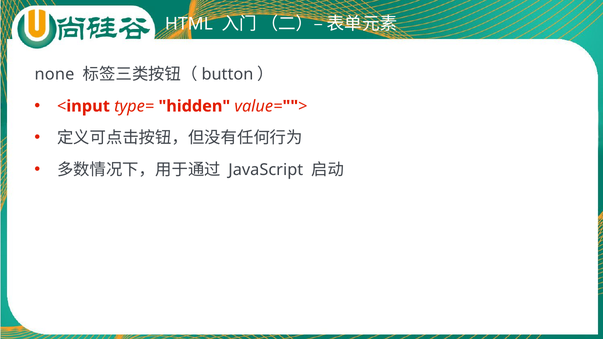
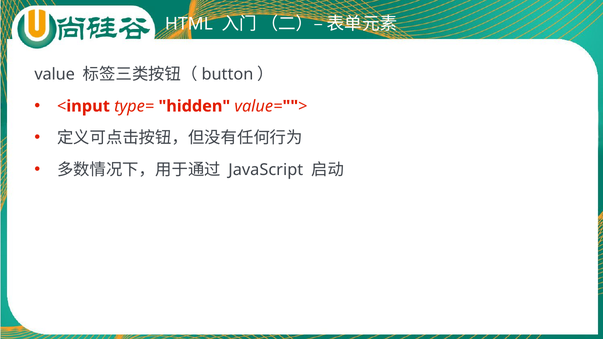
none: none -> value (55, 74)
